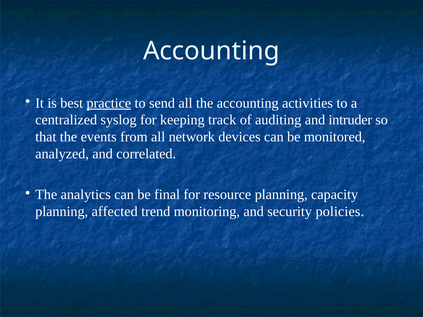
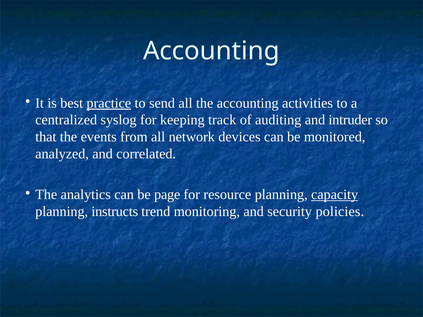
final: final -> page (167, 195)
capacity underline: none -> present (335, 195)
affected: affected -> instructs (115, 212)
